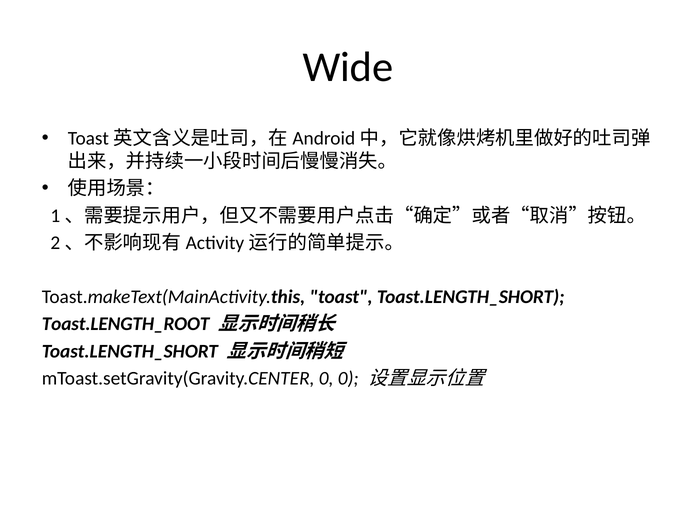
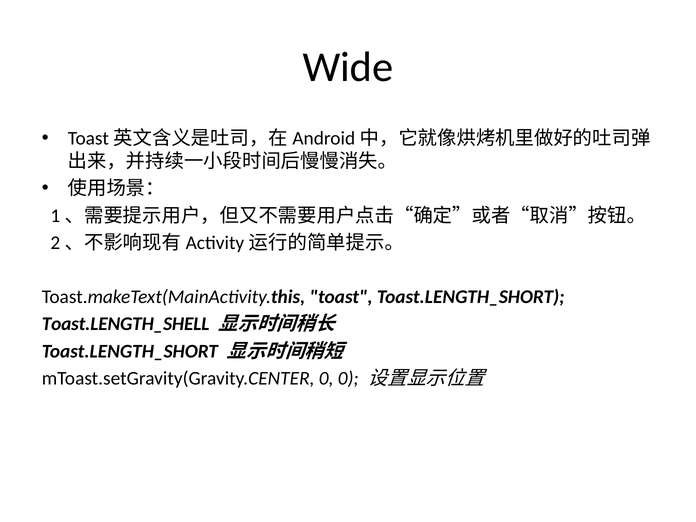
Toast.LENGTH_ROOT: Toast.LENGTH_ROOT -> Toast.LENGTH_SHELL (126, 324)
